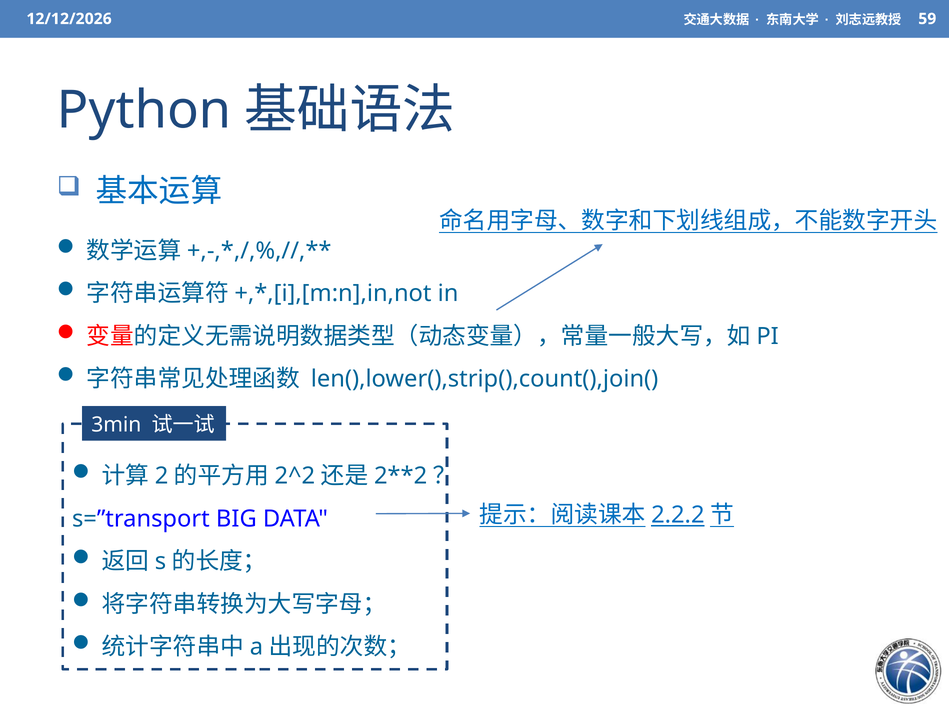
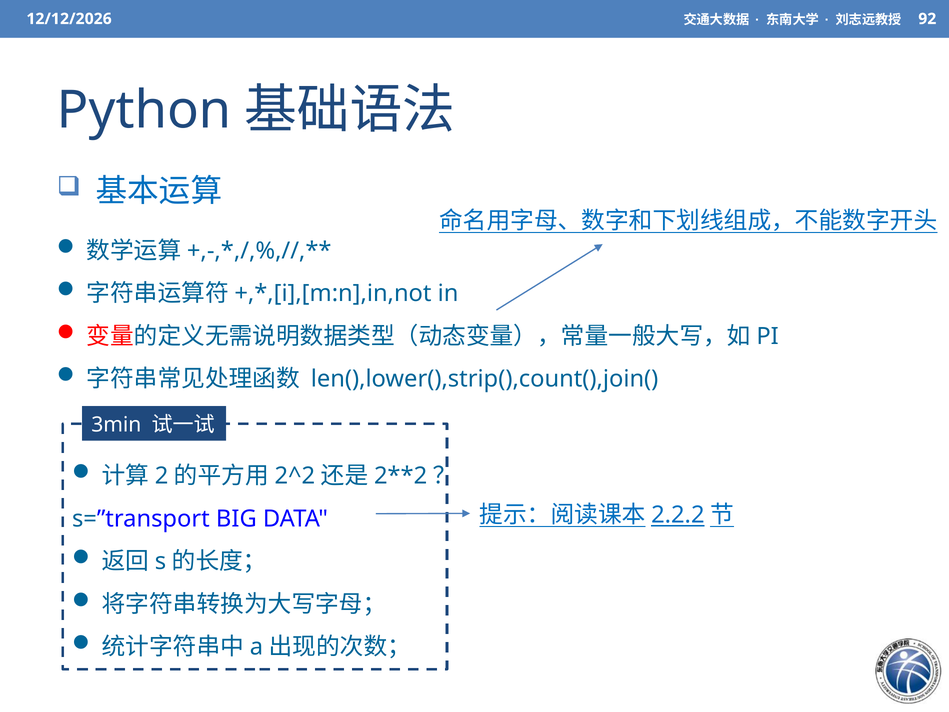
59: 59 -> 92 (927, 19)
